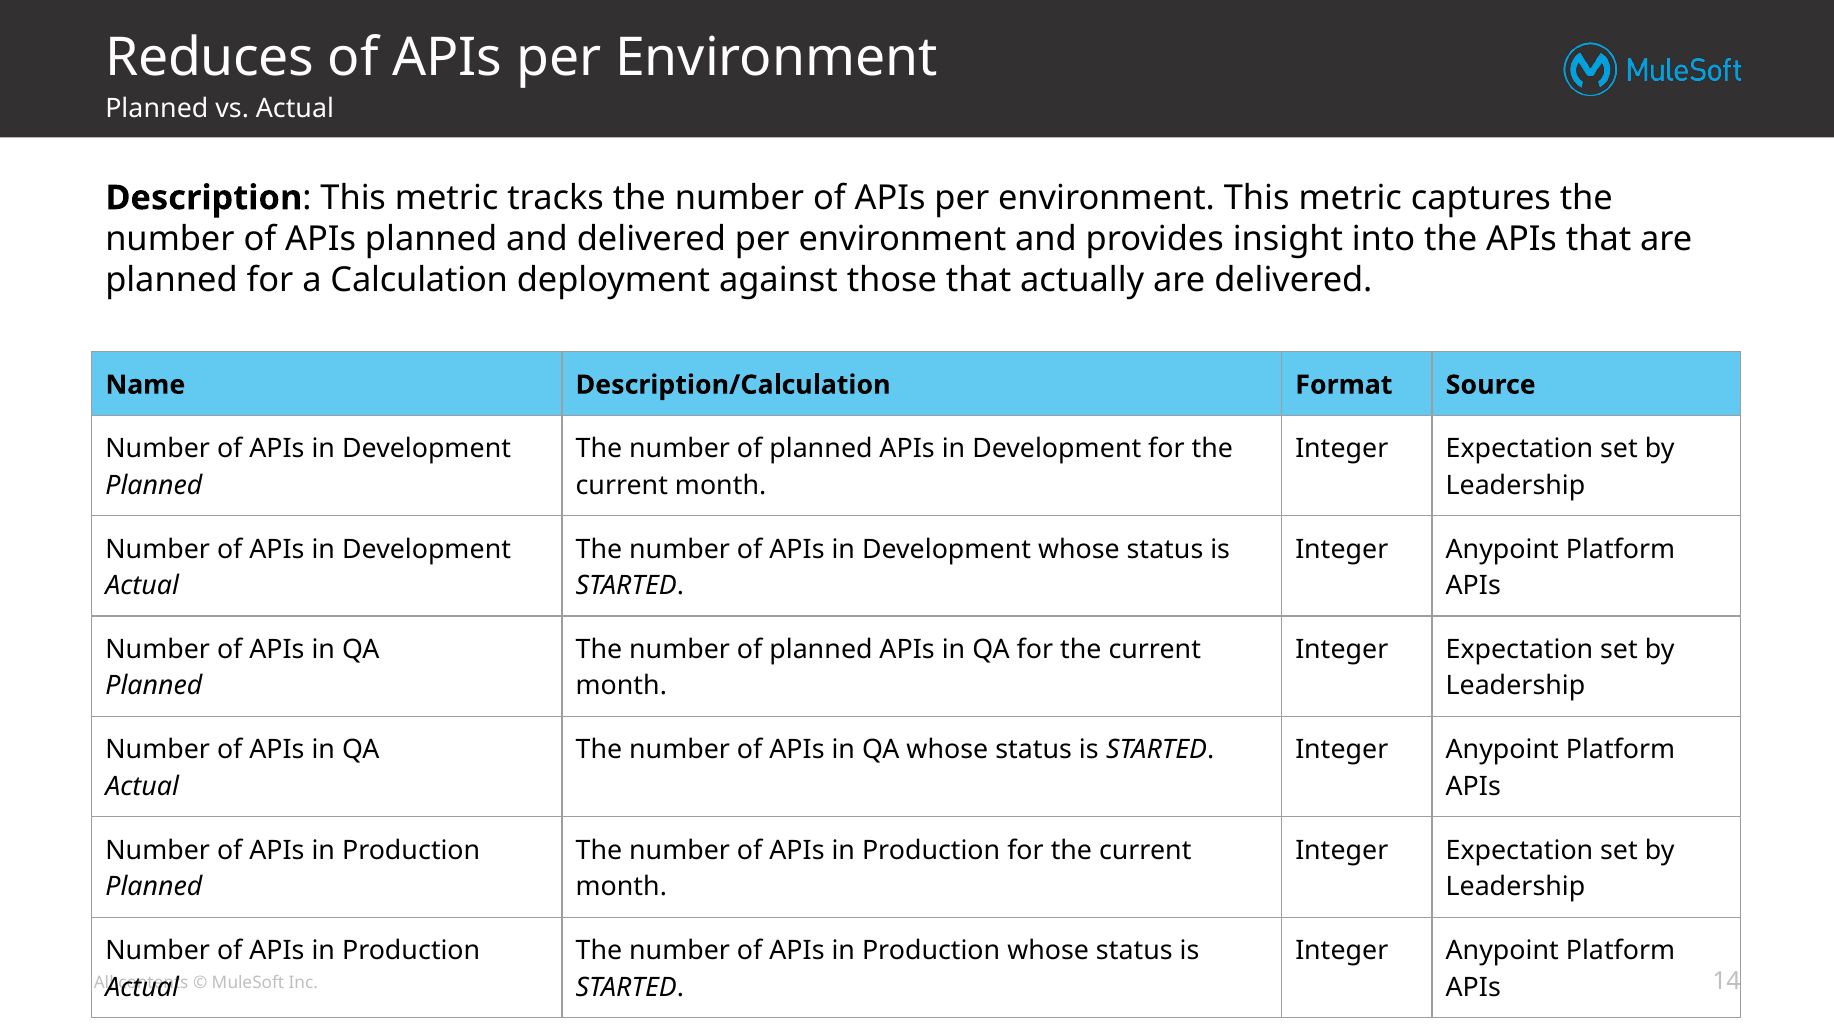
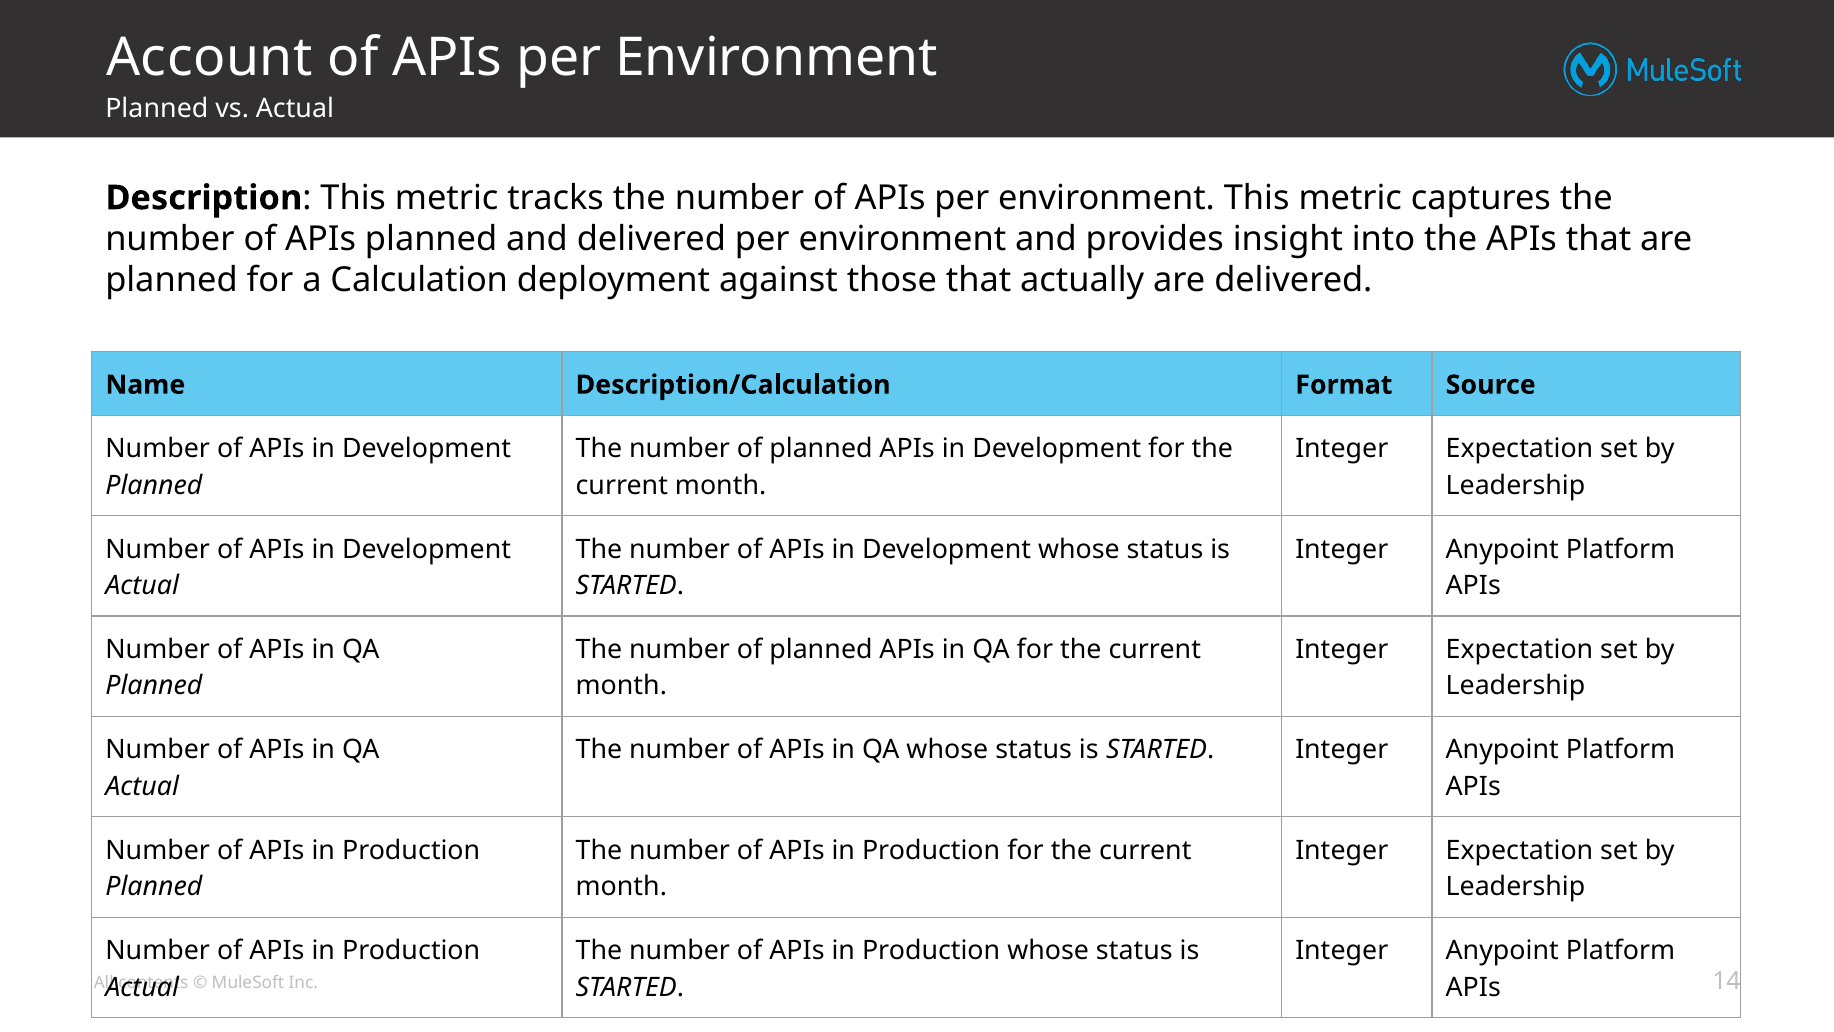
Reduces: Reduces -> Account (209, 58)
